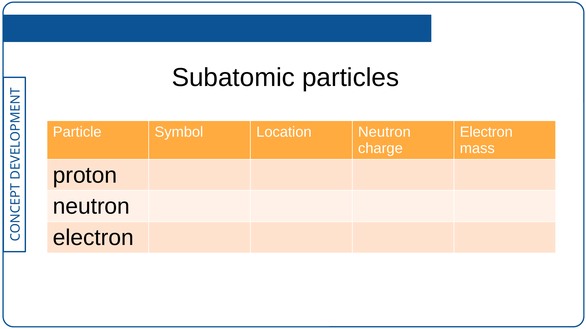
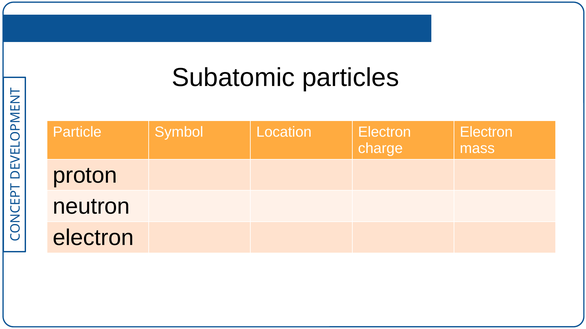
Location Neutron: Neutron -> Electron (385, 132)
